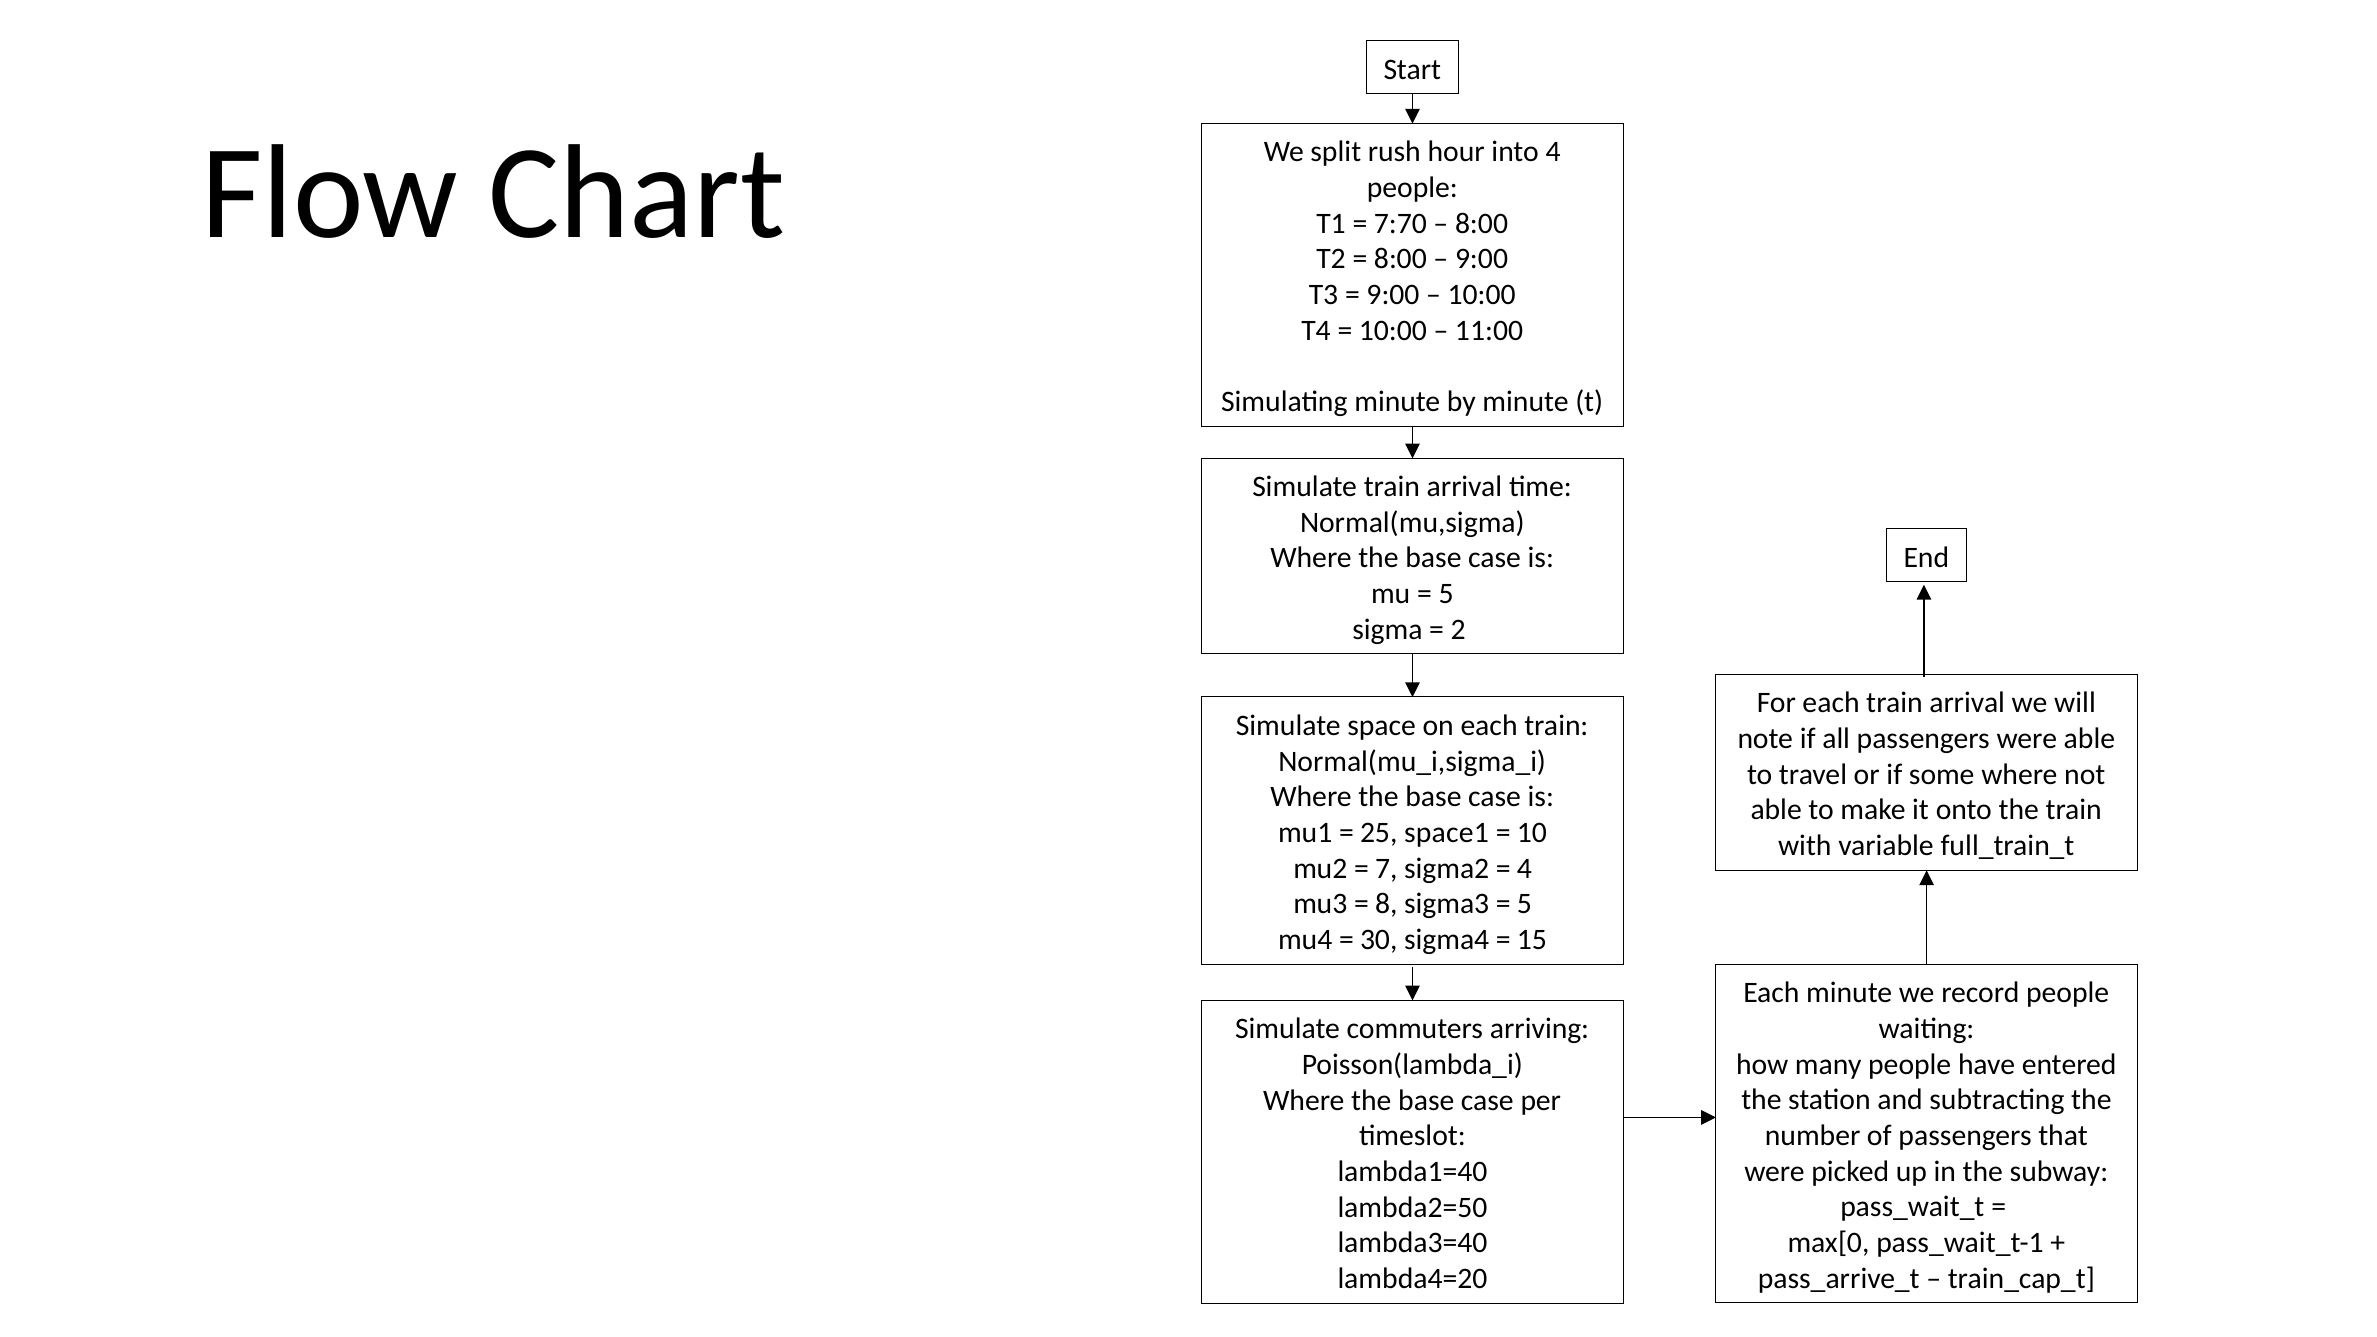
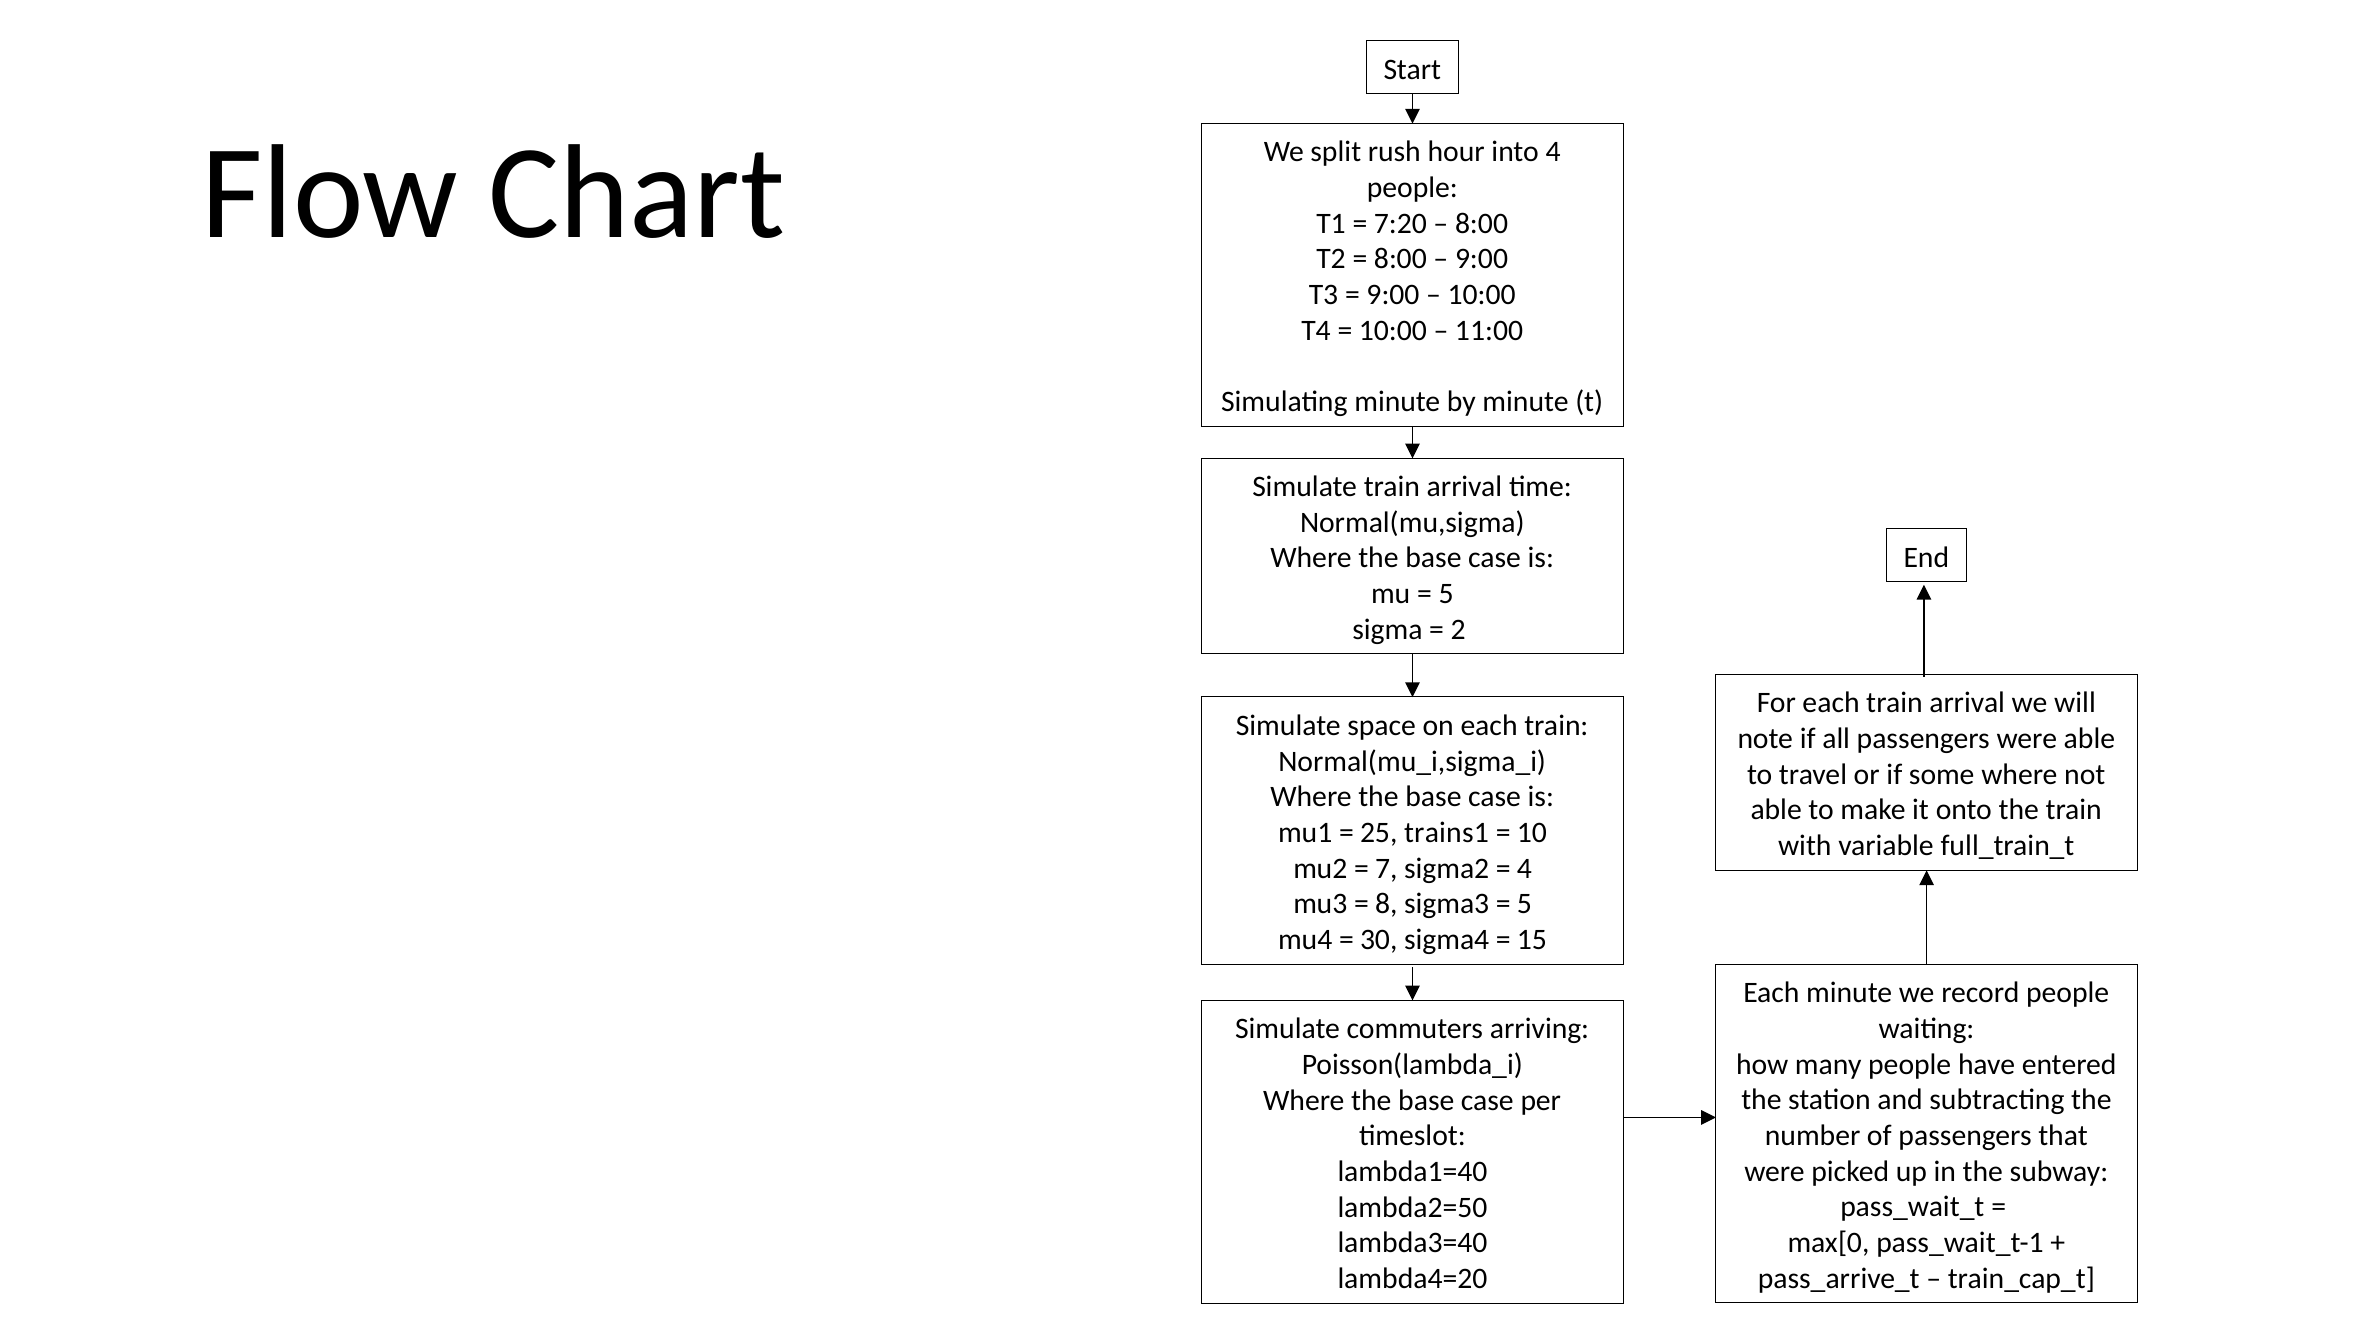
7:70: 7:70 -> 7:20 (1400, 224)
space1: space1 -> trains1 (1446, 833)
